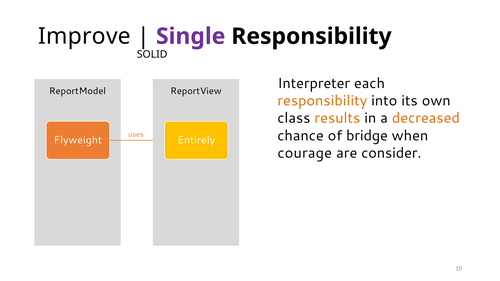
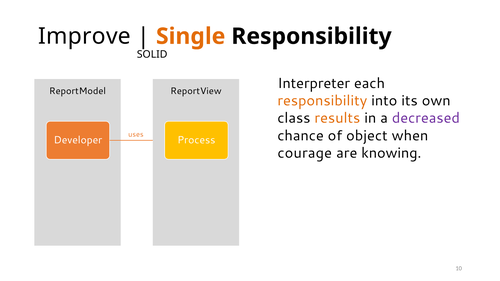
Single colour: purple -> orange (191, 36)
decreased colour: orange -> purple (426, 118)
bridge: bridge -> object (367, 136)
Flyweight: Flyweight -> Developer (78, 140)
Entirely: Entirely -> Process (196, 140)
consider: consider -> knowing (391, 153)
